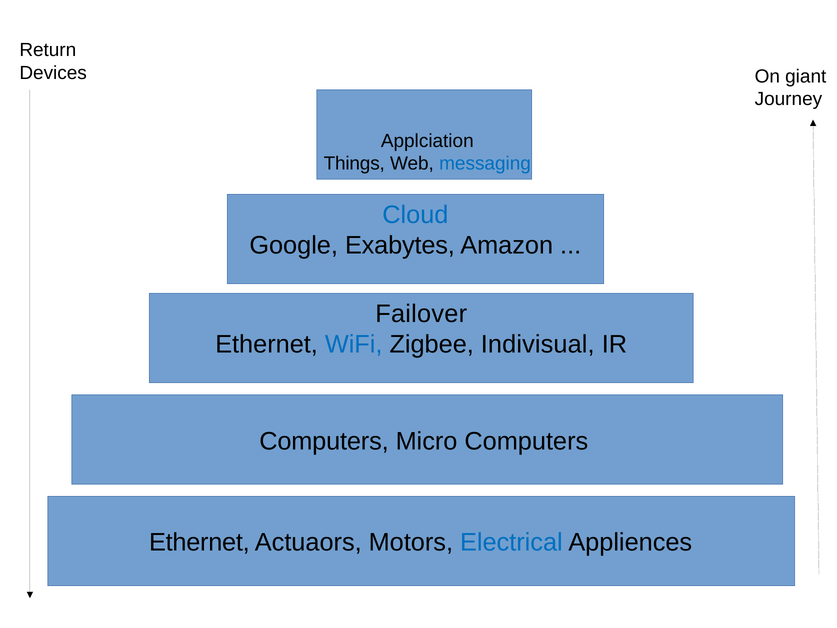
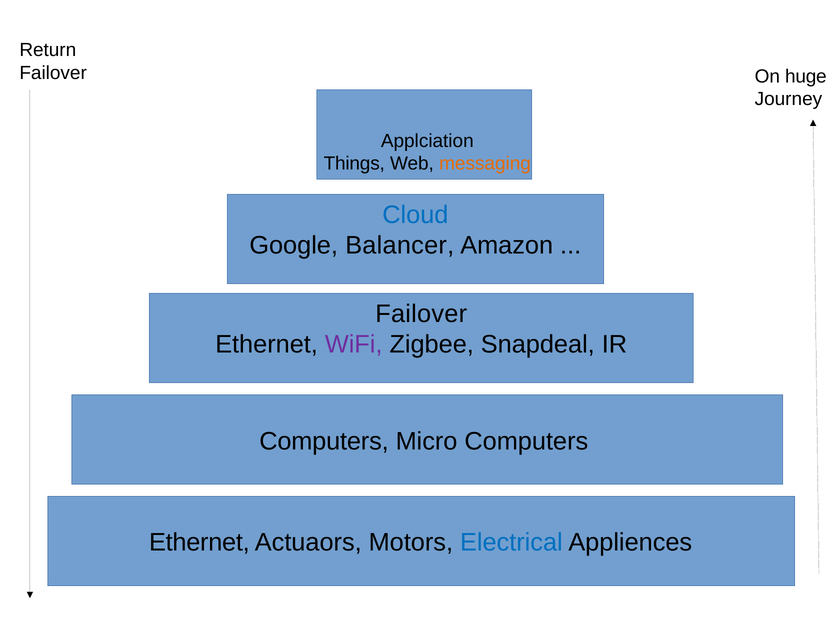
Devices: Devices -> Failover (53, 73)
giant: giant -> huge (806, 76)
messaging colour: blue -> orange (485, 164)
Exabytes: Exabytes -> Balancer (400, 245)
WiFi colour: blue -> purple (354, 344)
Indivisual: Indivisual -> Snapdeal (538, 344)
